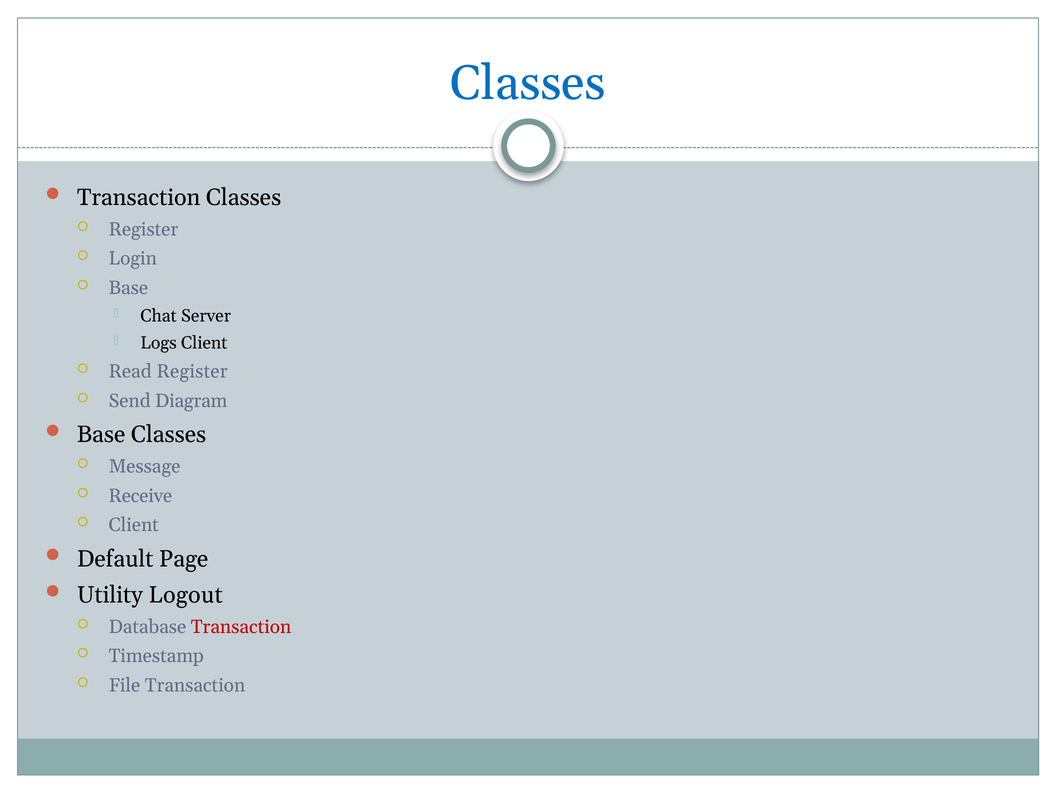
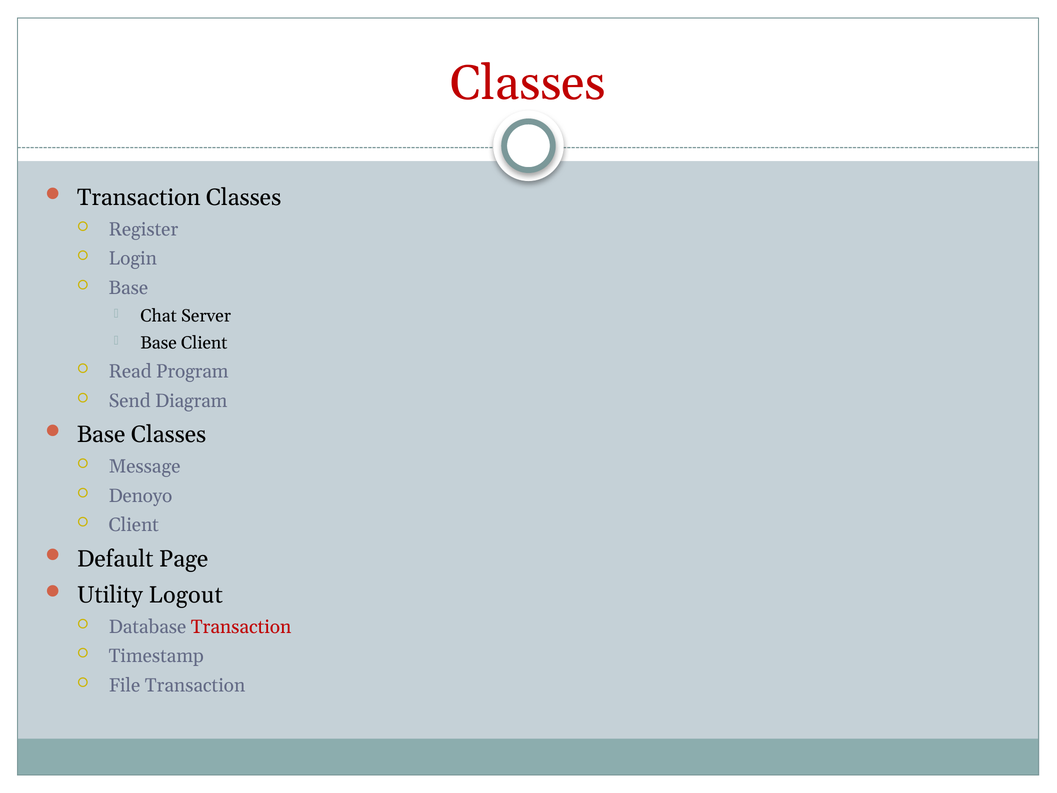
Classes colour: blue -> red (528, 83)
Logs: Logs -> Base (159, 343)
Read Register: Register -> Program (192, 371)
Receive: Receive -> Denoyo (140, 496)
